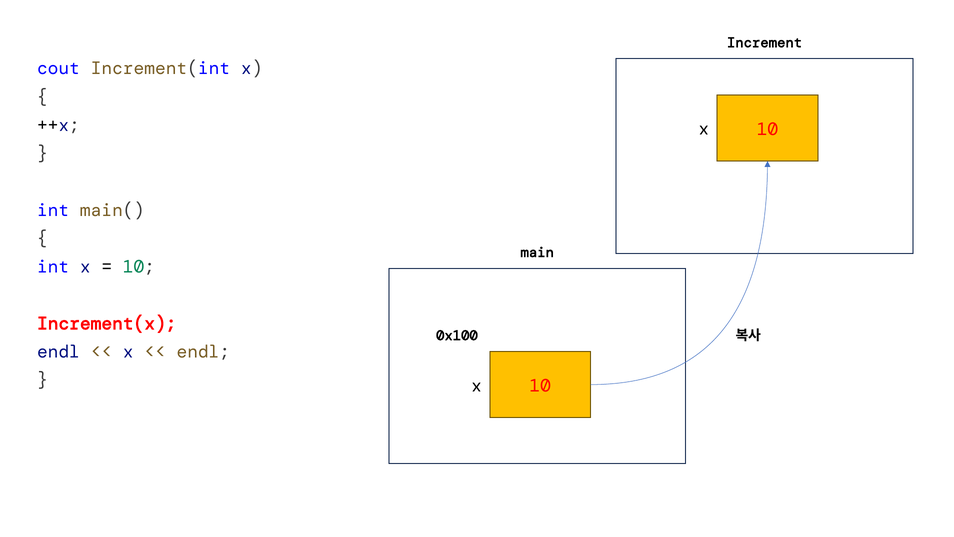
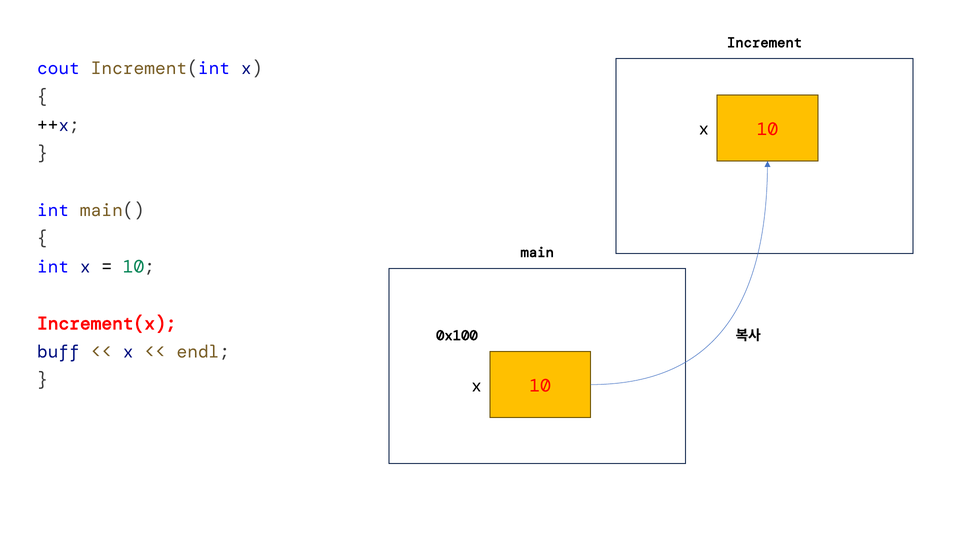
endl: endl -> buff (58, 352)
